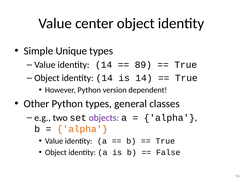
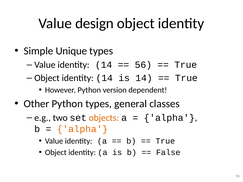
center: center -> design (94, 24)
89: 89 -> 56 (143, 65)
objects colour: purple -> orange (104, 118)
